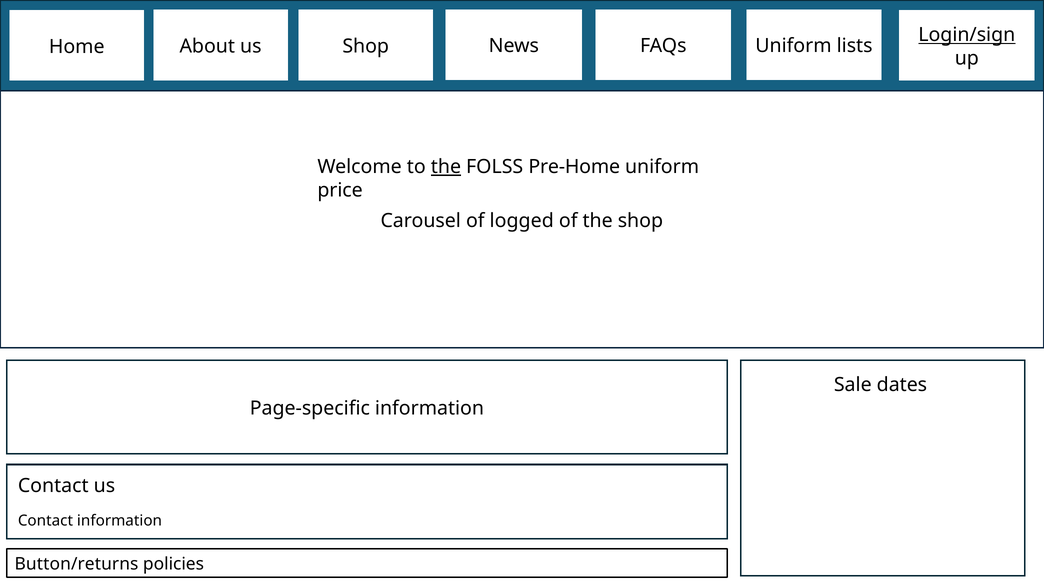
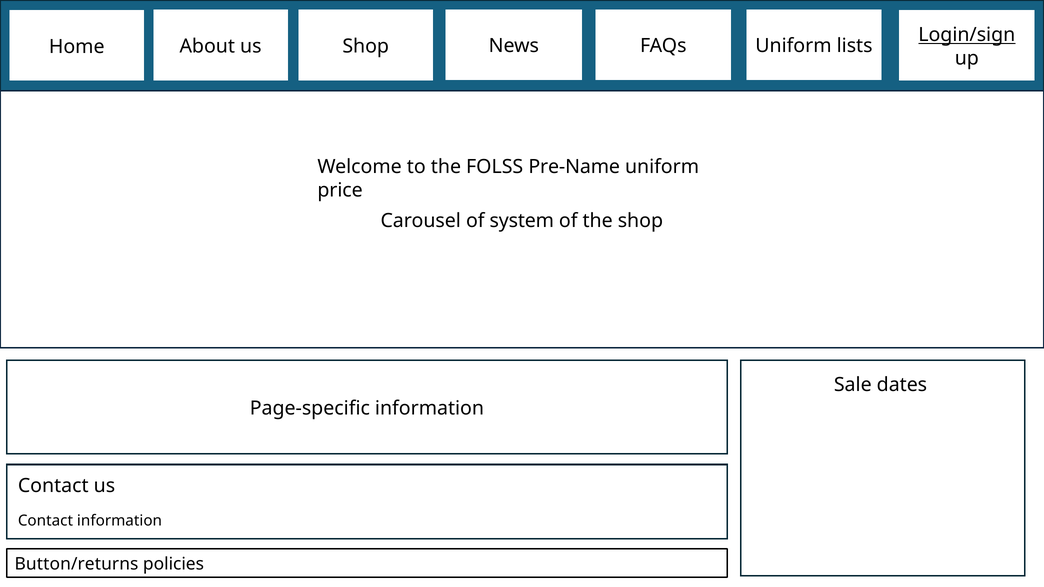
the underline: present -> none (446, 167)
Pre-Home: Pre-Home -> Pre-Name (574, 167)
logged: logged -> system (522, 221)
